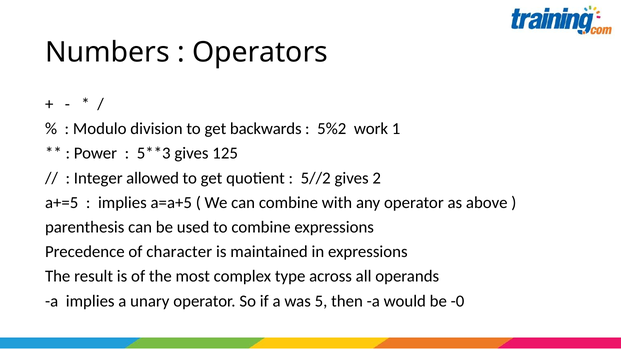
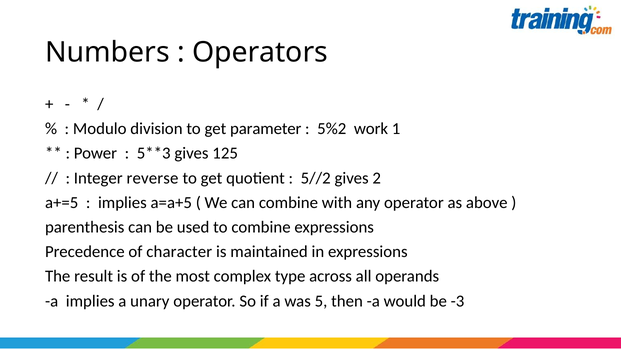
backwards: backwards -> parameter (266, 129)
allowed: allowed -> reverse (152, 178)
-0: -0 -> -3 (458, 301)
